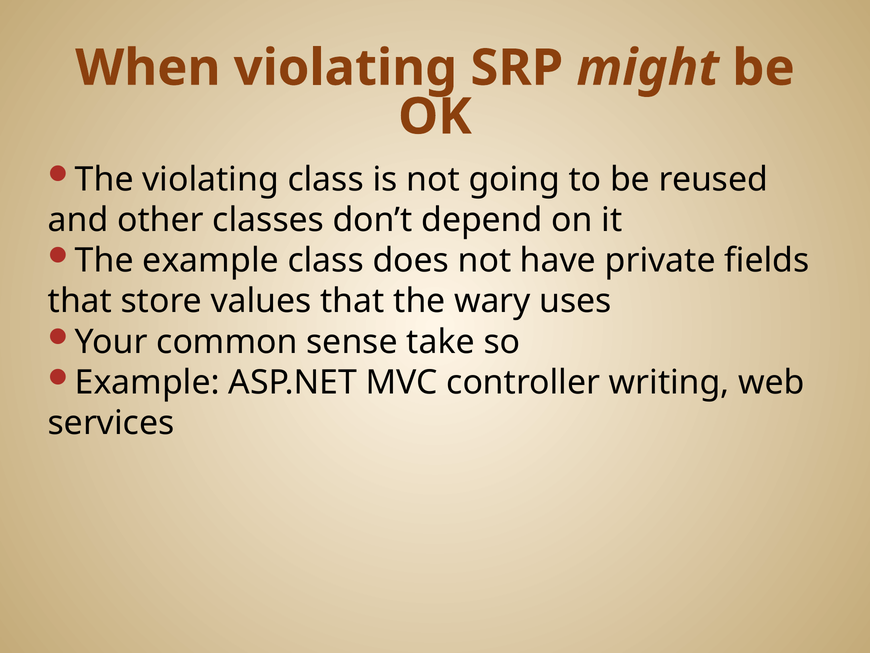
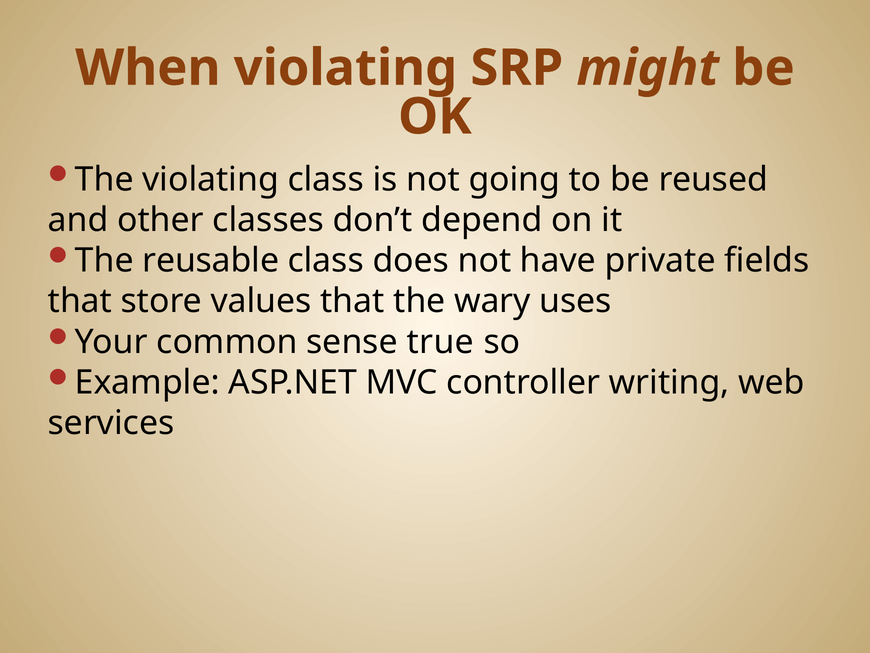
The example: example -> reusable (211, 260)
take: take -> true (440, 342)
